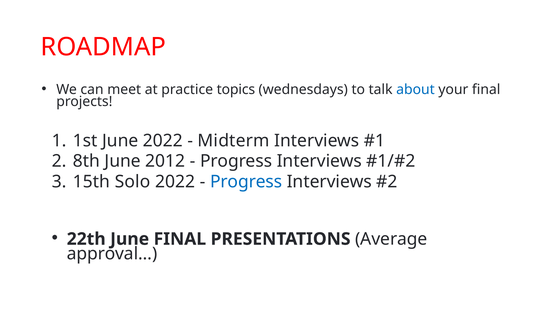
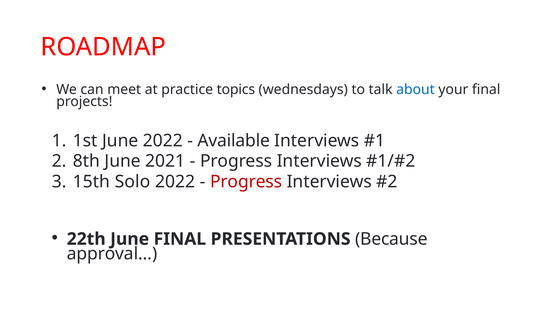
Midterm: Midterm -> Available (234, 140)
2012: 2012 -> 2021 (165, 161)
Progress colour: blue -> red (246, 181)
Average: Average -> Because (391, 239)
